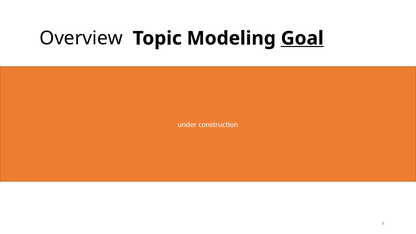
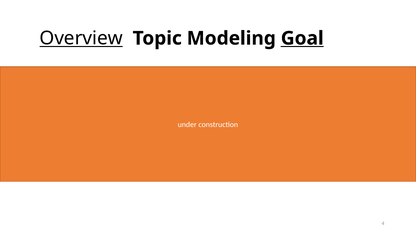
Overview underline: none -> present (81, 38)
